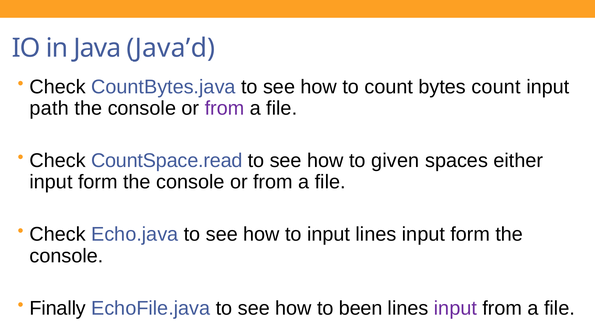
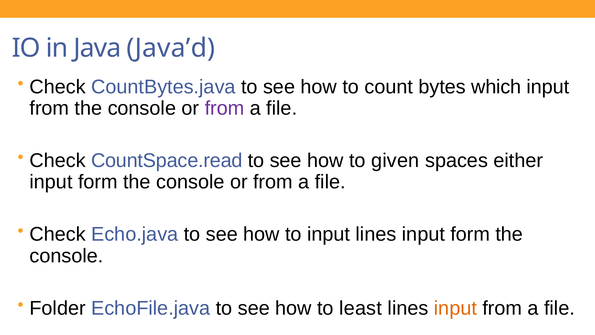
bytes count: count -> which (496, 87)
path: path -> from (49, 108)
Finally: Finally -> Folder (58, 308)
been: been -> least (361, 308)
input colour: purple -> orange (455, 308)
